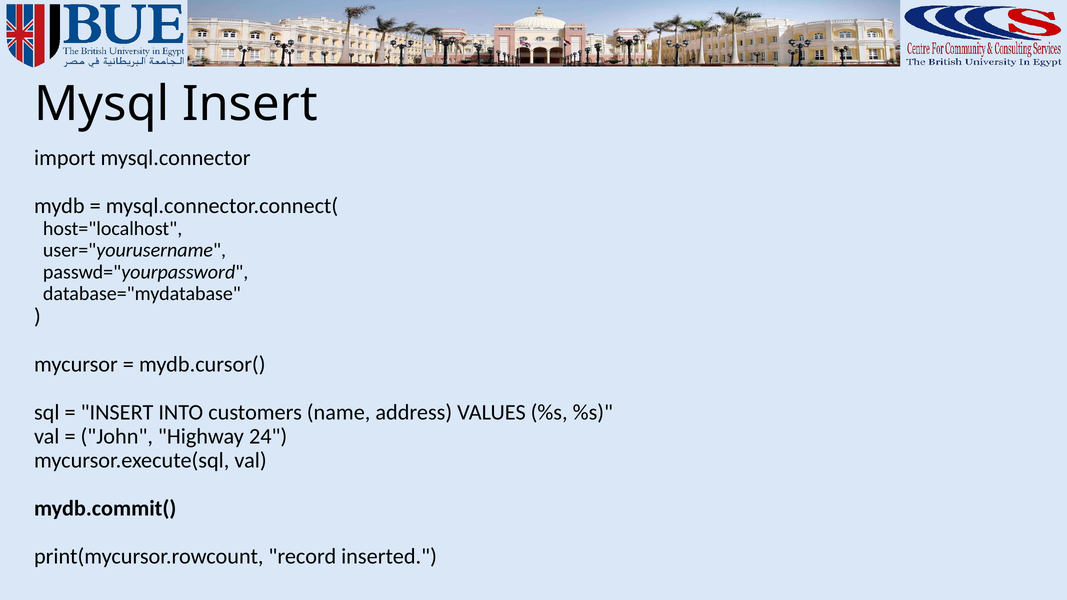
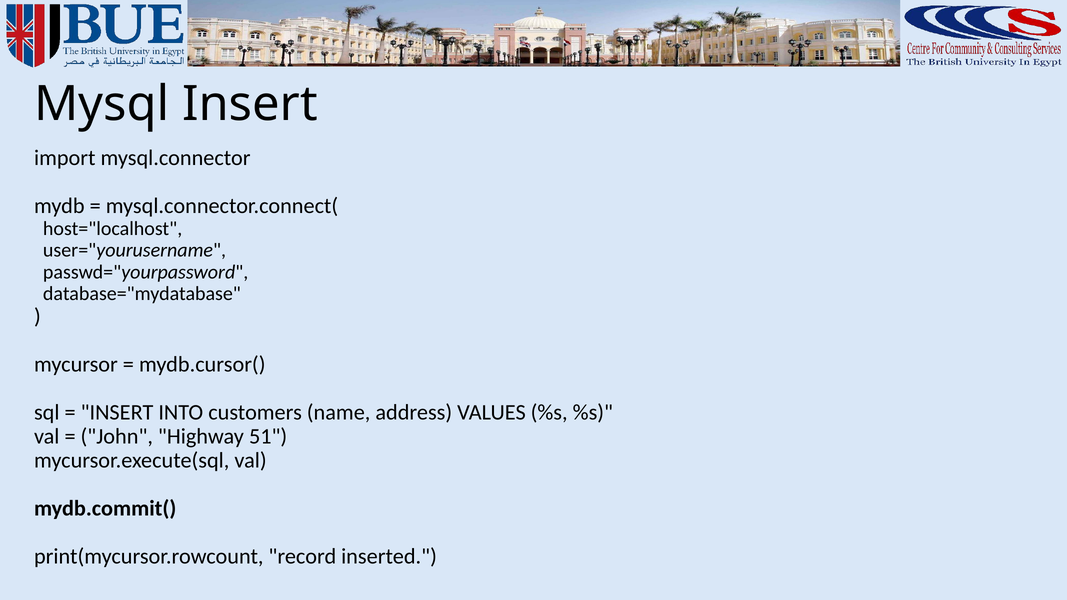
24: 24 -> 51 (268, 436)
